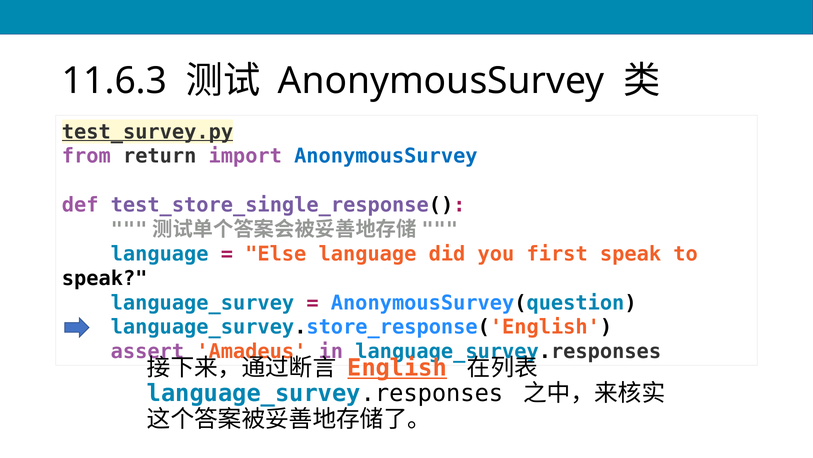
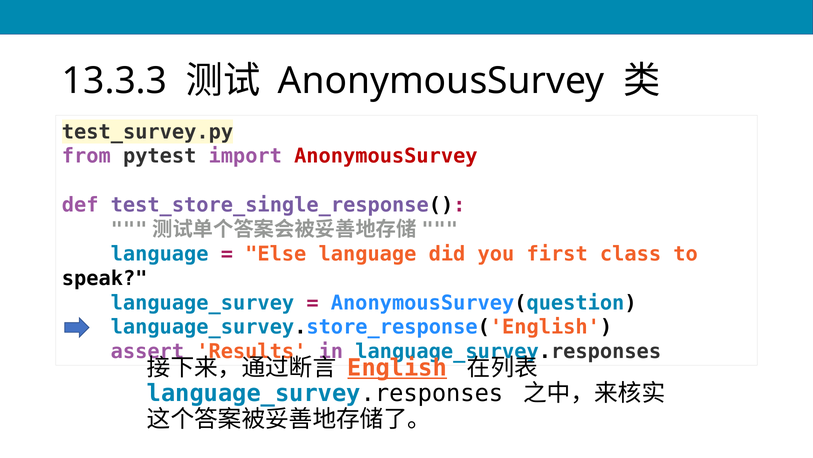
11.6.3: 11.6.3 -> 13.3.3 (115, 81)
test_survey.py underline: present -> none (147, 132)
return: return -> pytest (160, 156)
AnonymousSurvey colour: blue -> red (386, 156)
first speak: speak -> class (631, 254)
Amadeus: Amadeus -> Results (251, 351)
